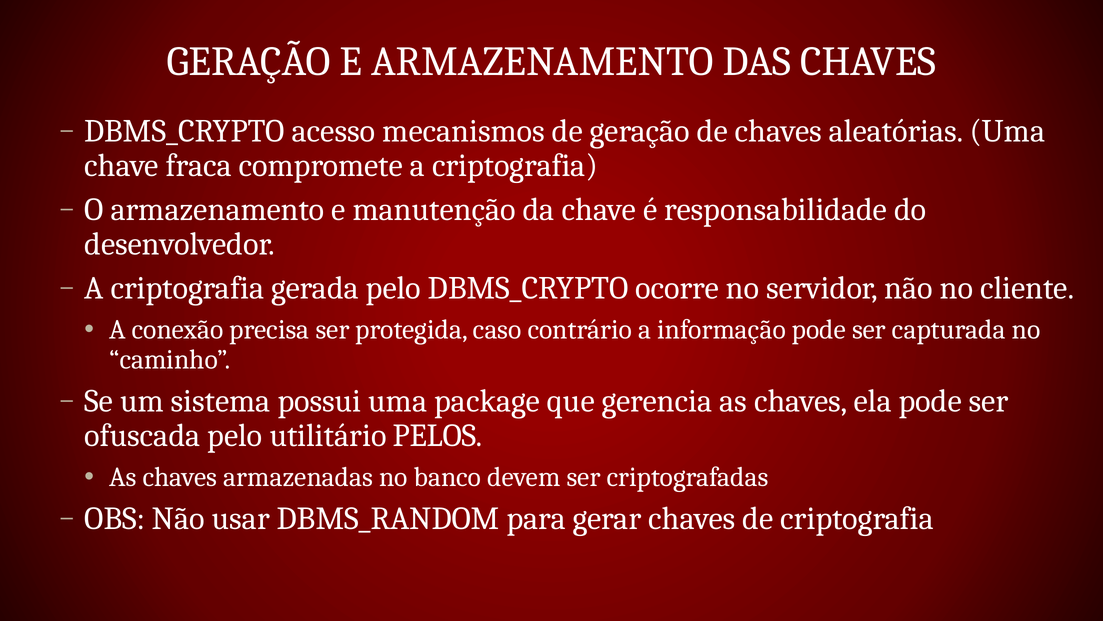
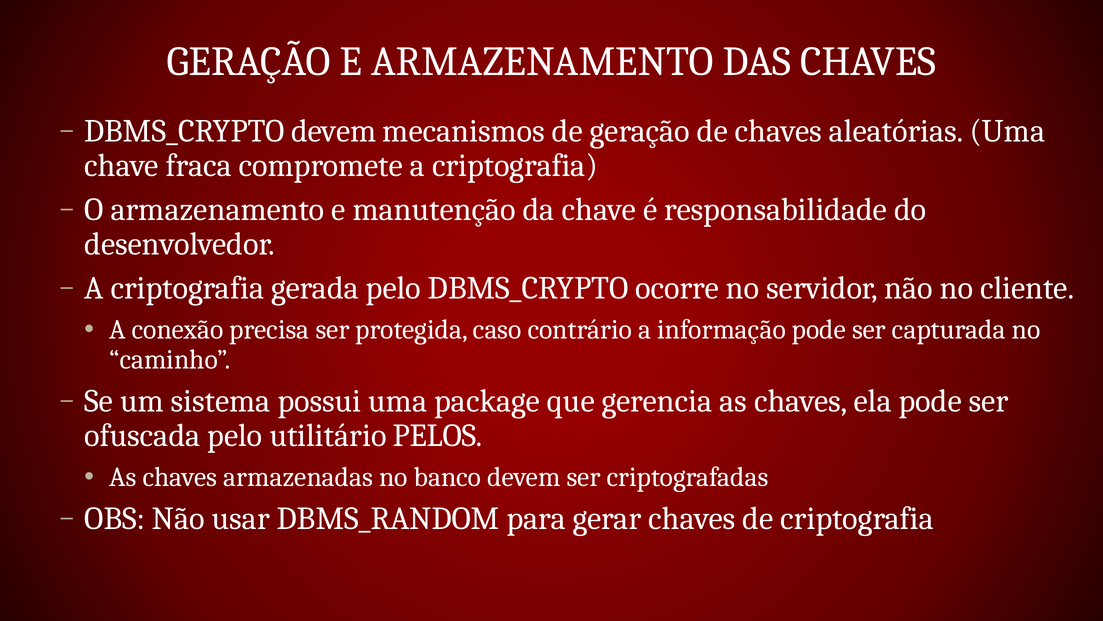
DBMS_CRYPTO acesso: acesso -> devem (334, 131)
